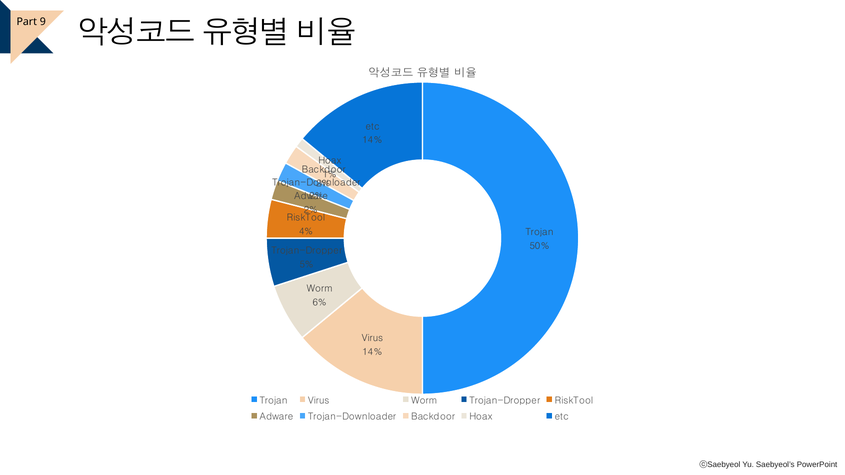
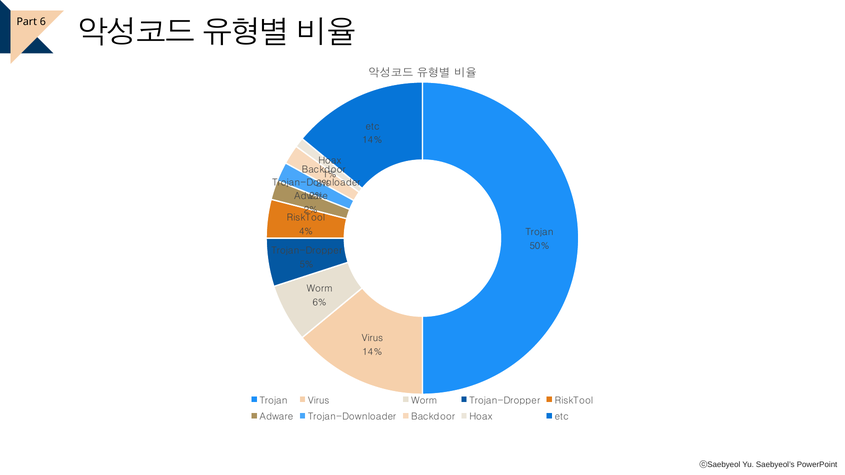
9: 9 -> 6 (43, 22)
